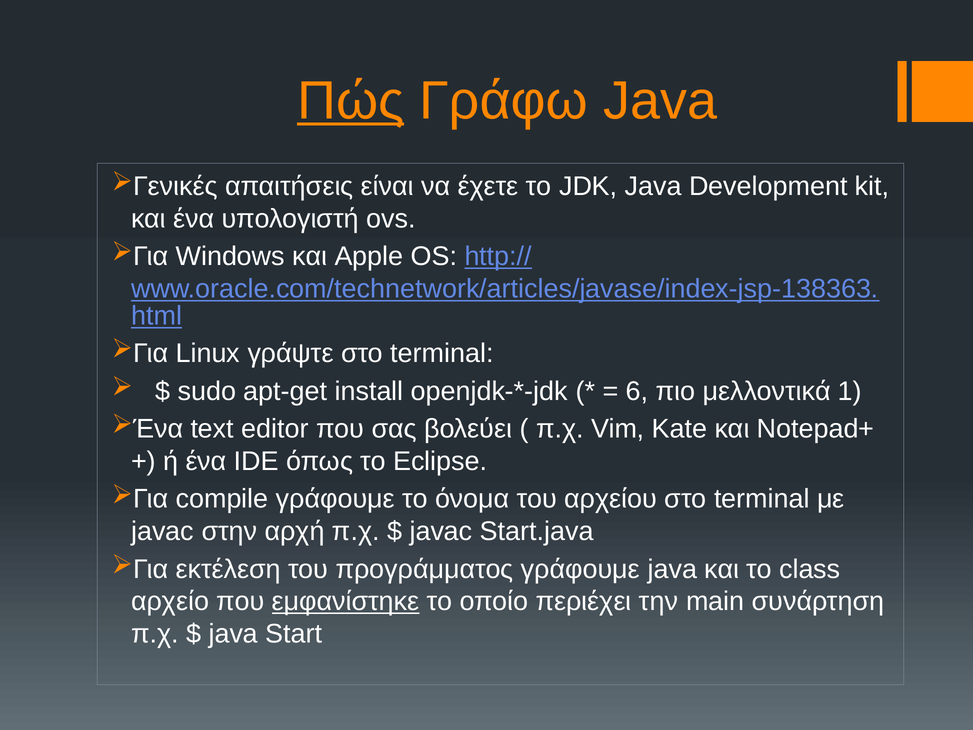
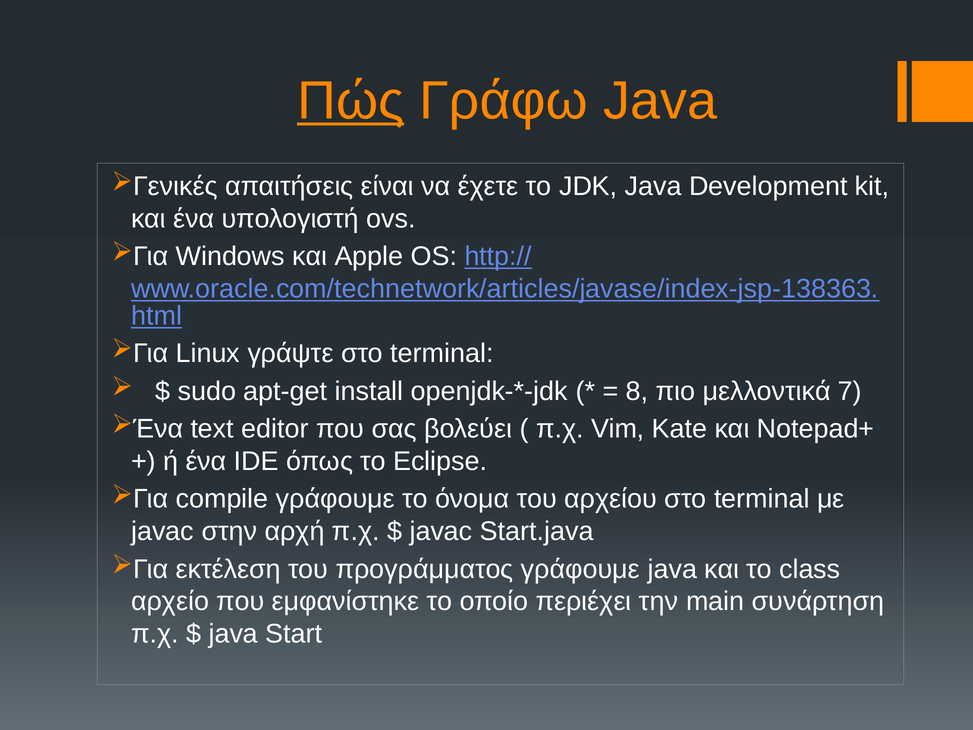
6: 6 -> 8 (637, 391)
1: 1 -> 7 (850, 391)
εμφανίστηκε underline: present -> none (346, 602)
